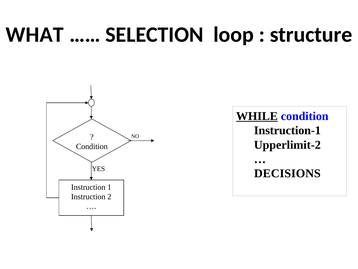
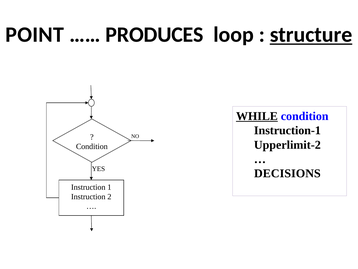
WHAT: WHAT -> POINT (35, 35)
SELECTION: SELECTION -> PRODUCES (154, 35)
structure underline: none -> present (311, 35)
